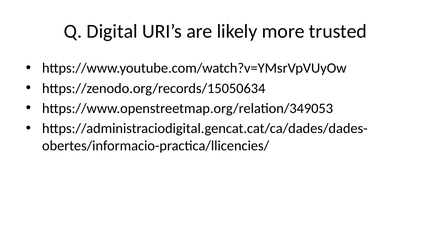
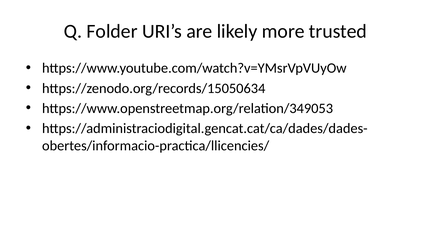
Digital: Digital -> Folder (112, 31)
